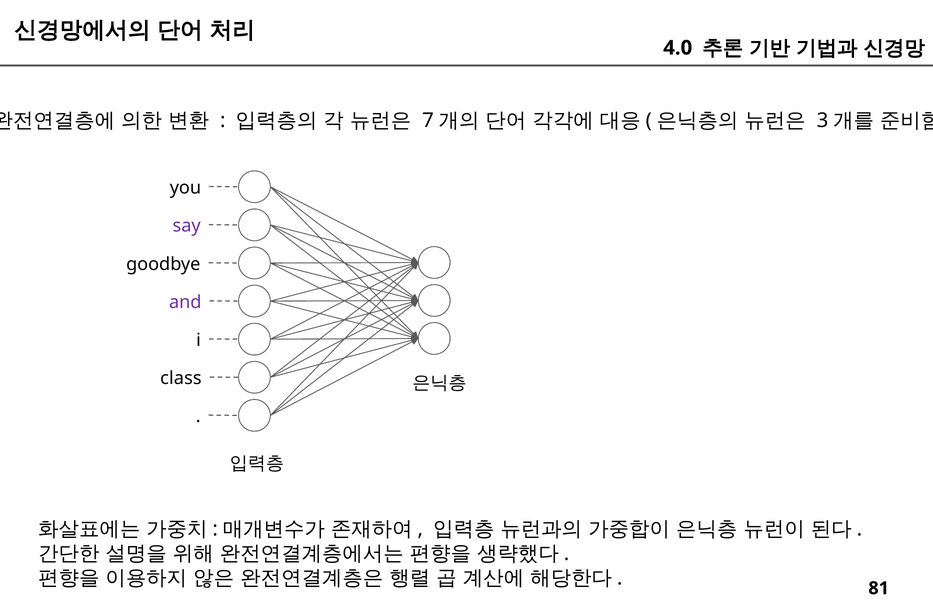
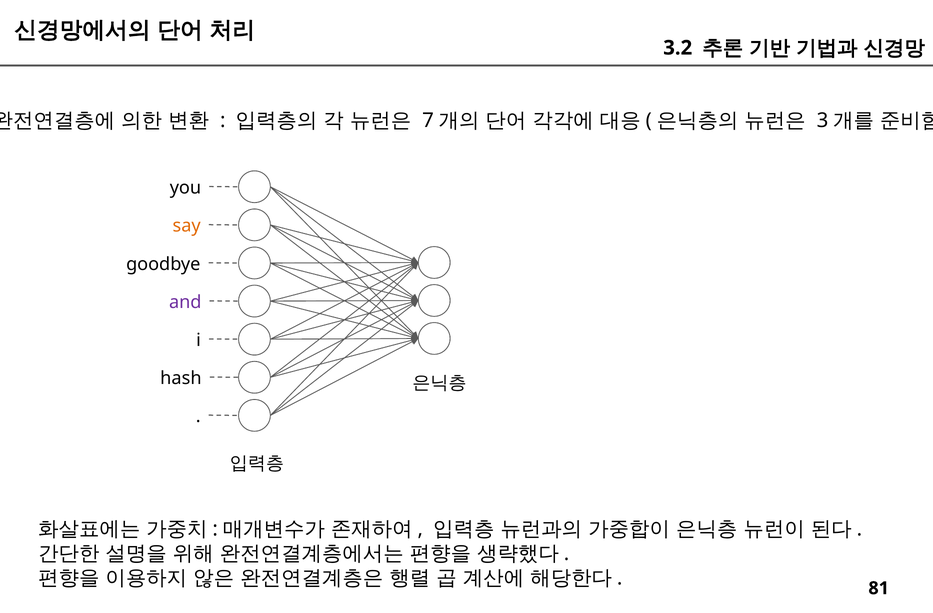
4.0: 4.0 -> 3.2 (678, 48)
say colour: purple -> orange (187, 226)
class: class -> hash (181, 378)
